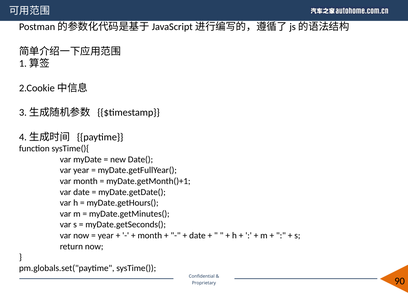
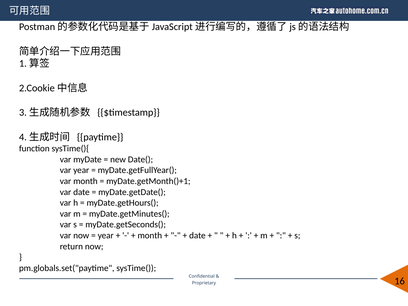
90: 90 -> 16 (400, 281)
